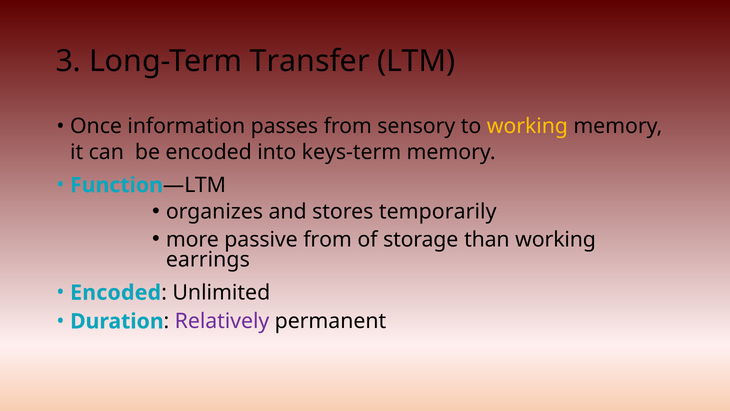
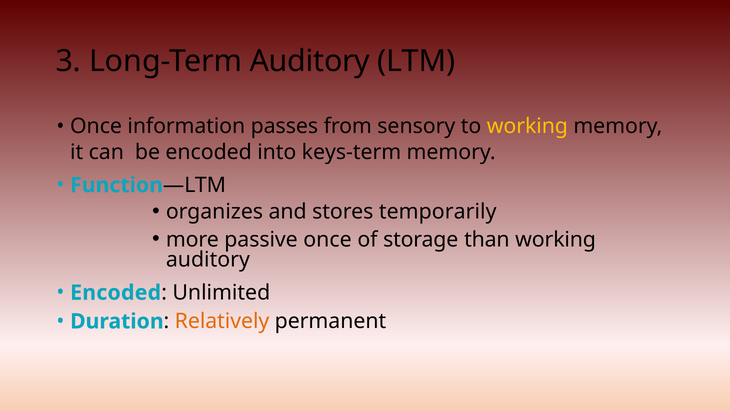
Long-Term Transfer: Transfer -> Auditory (310, 61)
passive from: from -> once (327, 239)
earrings: earrings -> auditory (208, 259)
Relatively colour: purple -> orange (222, 321)
